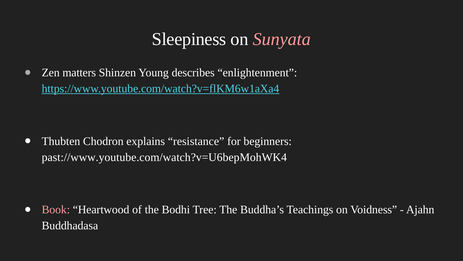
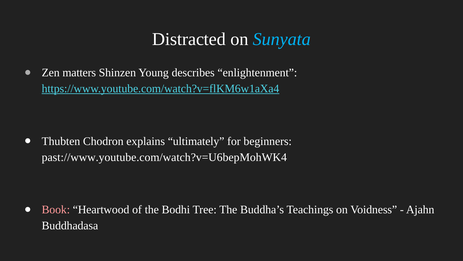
Sleepiness: Sleepiness -> Distracted (189, 39)
Sunyata colour: pink -> light blue (282, 39)
resistance: resistance -> ultimately (196, 141)
